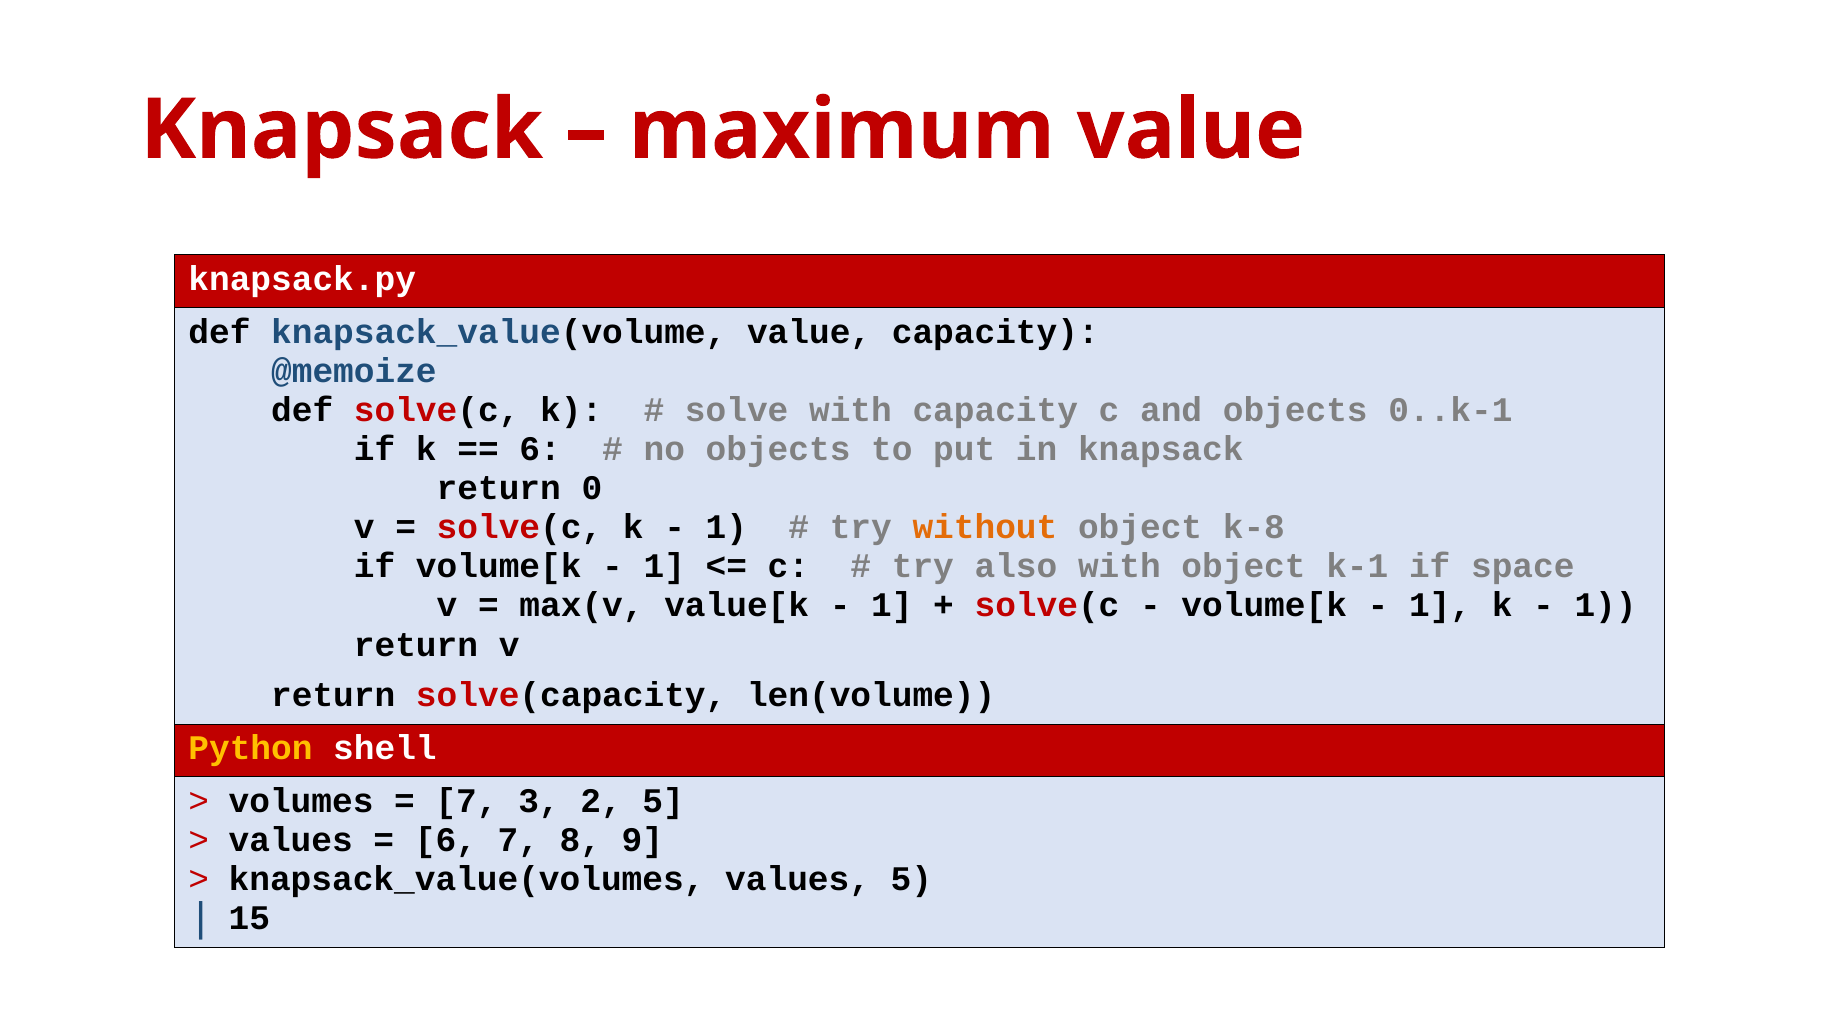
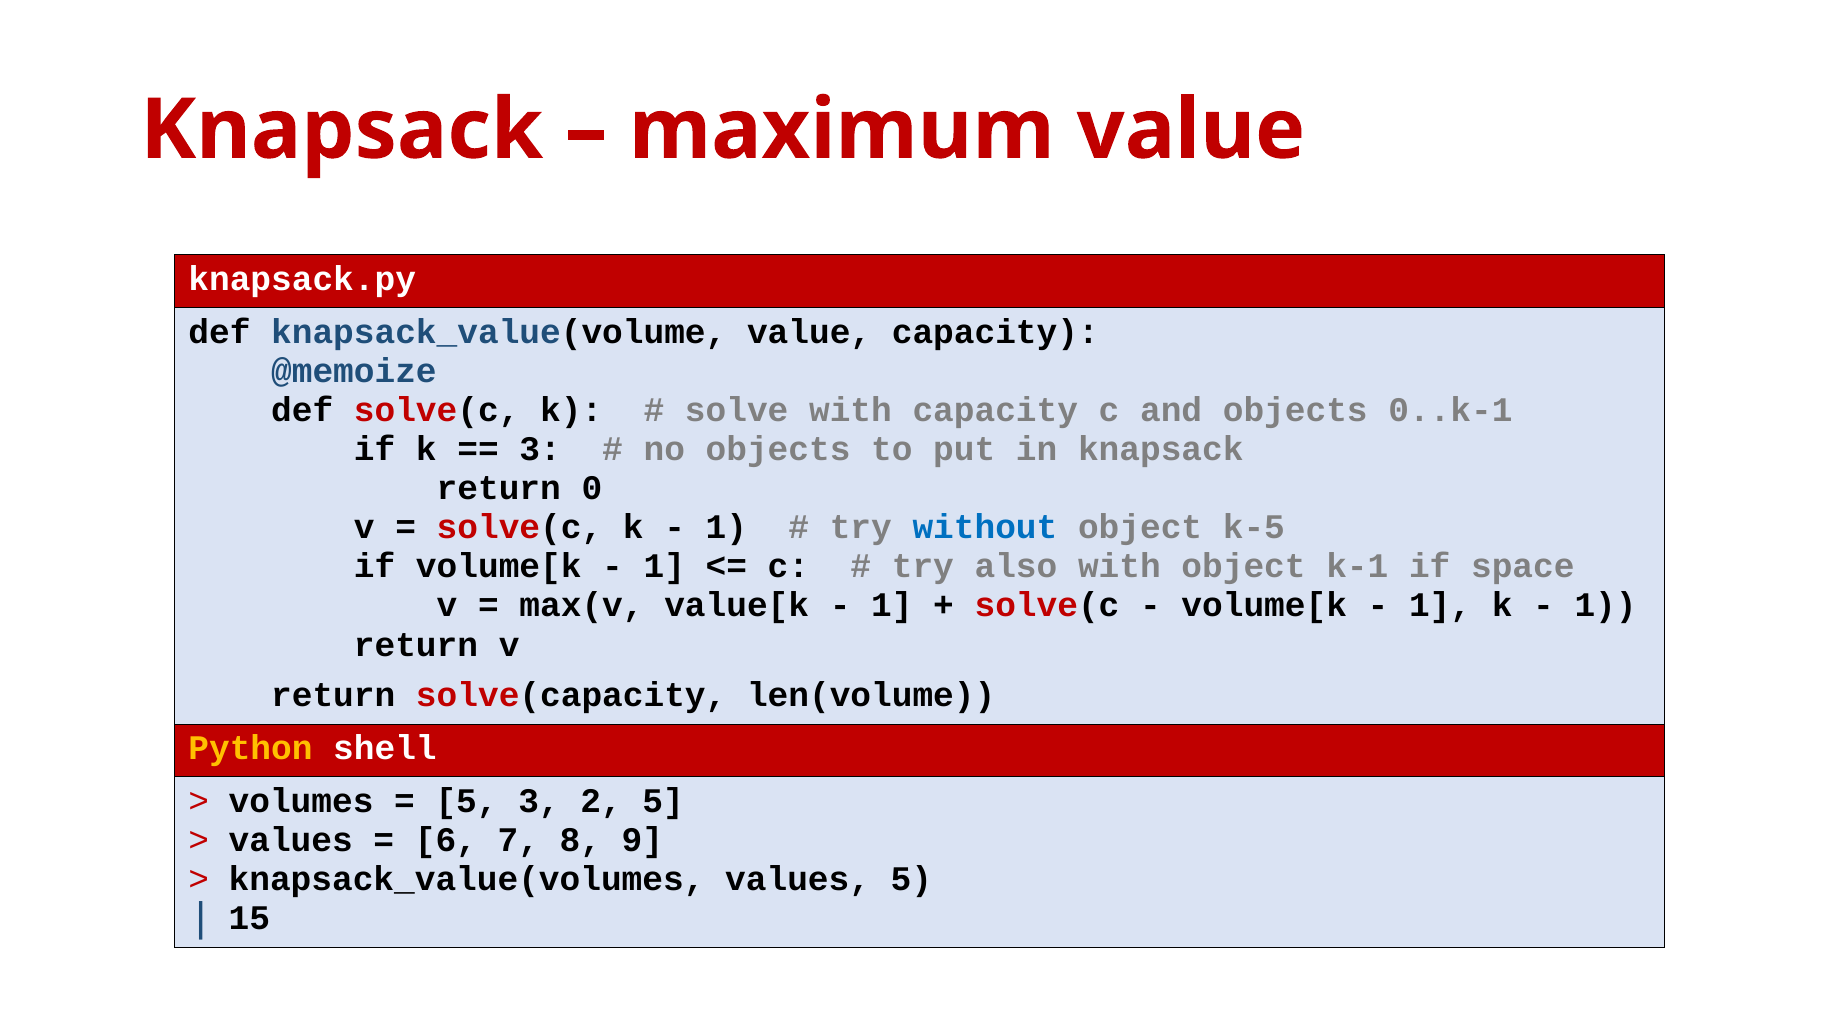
6: 6 -> 3 (540, 449)
without colour: orange -> blue (985, 528)
k-8: k-8 -> k-5 (1254, 528)
7: 7 -> 5 (467, 801)
